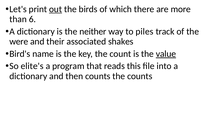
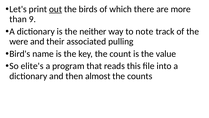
6: 6 -> 9 (32, 19)
piles: piles -> note (145, 31)
shakes: shakes -> pulling (121, 41)
value underline: present -> none (166, 54)
then counts: counts -> almost (98, 76)
